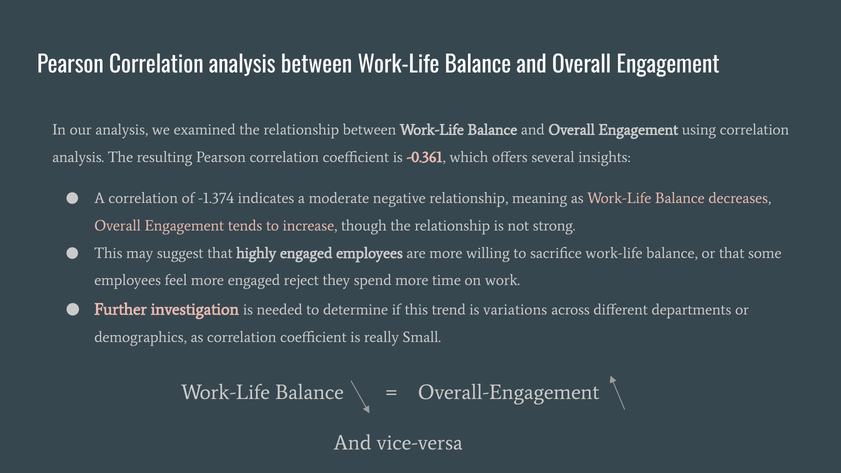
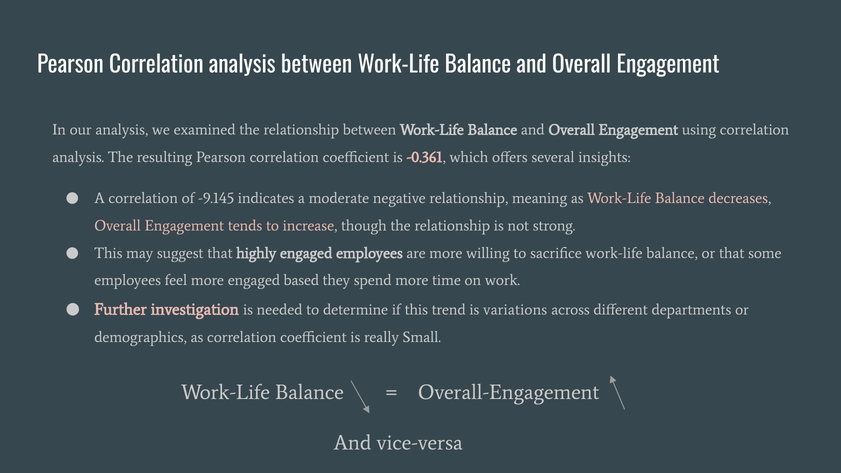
-1.374: -1.374 -> -9.145 (216, 198)
reject: reject -> based (301, 280)
